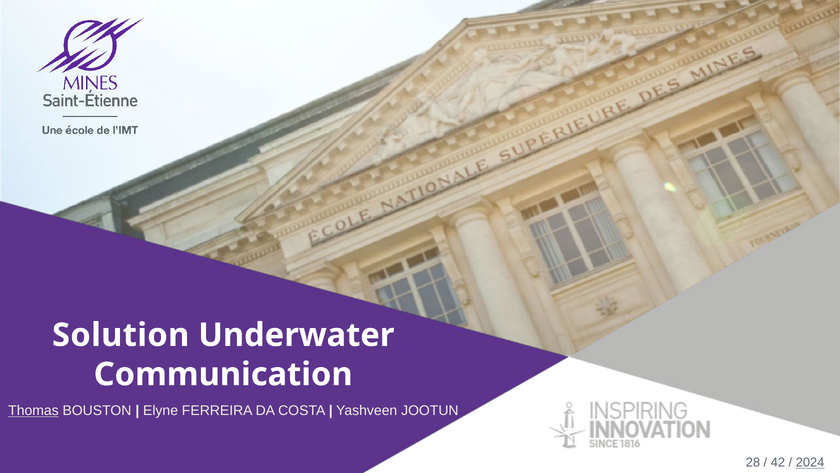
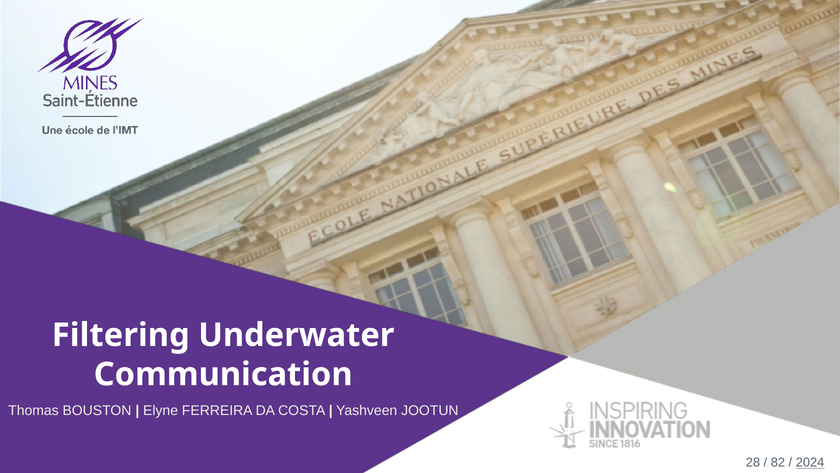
Solution: Solution -> Filtering (121, 335)
Thomas underline: present -> none (33, 410)
42: 42 -> 82 (778, 462)
